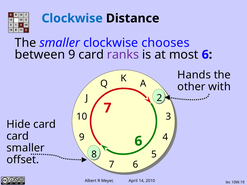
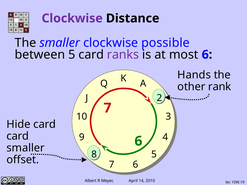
Clockwise colour: blue -> purple (72, 18)
chooses: chooses -> possible (166, 43)
between 9: 9 -> 5 (72, 55)
with: with -> rank (220, 87)
